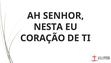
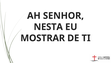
CORAÇÃO: CORAÇÃO -> MOSTRAR (43, 38)
